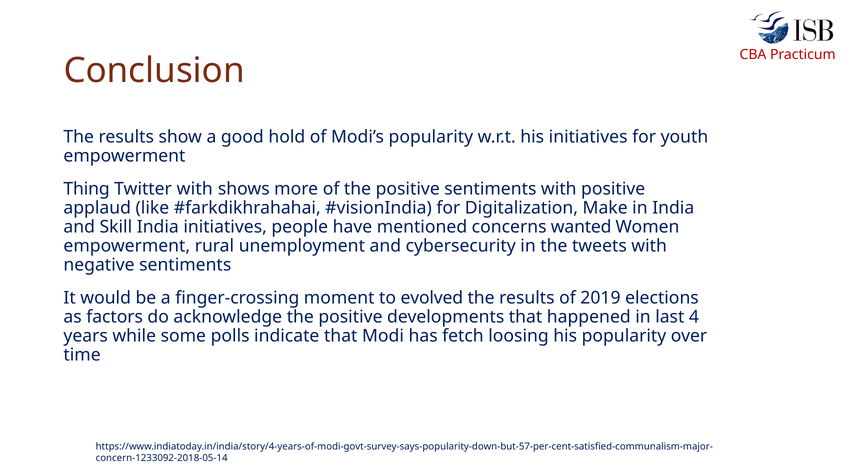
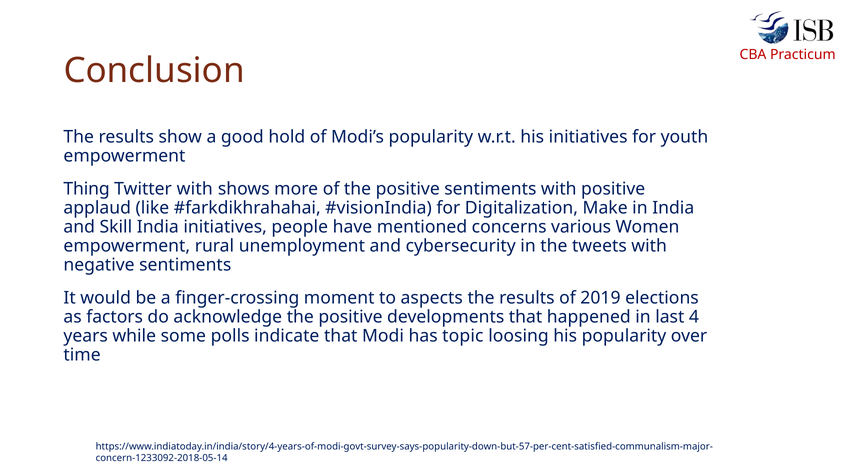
wanted: wanted -> various (581, 227)
evolved: evolved -> aspects (432, 298)
fetch: fetch -> topic (463, 336)
